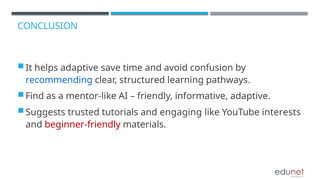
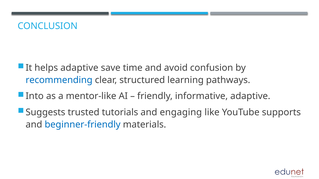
Find: Find -> Into (35, 96)
interests: interests -> supports (281, 113)
beginner-friendly colour: red -> blue (83, 125)
